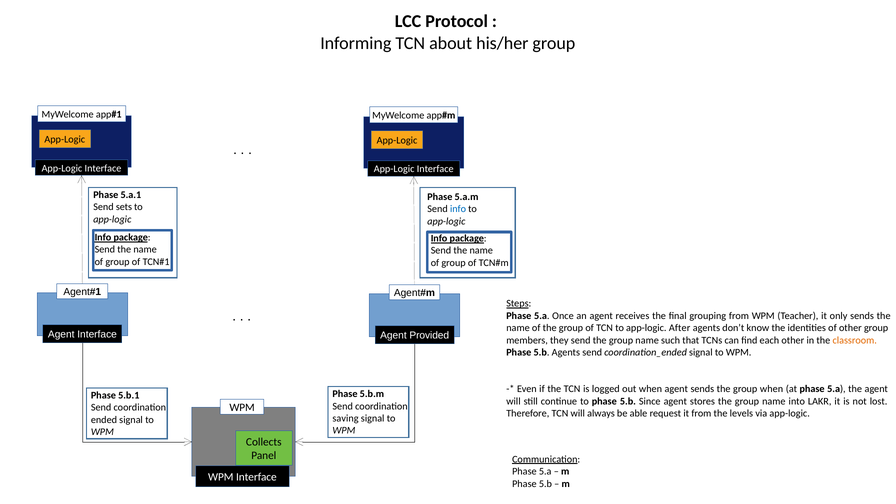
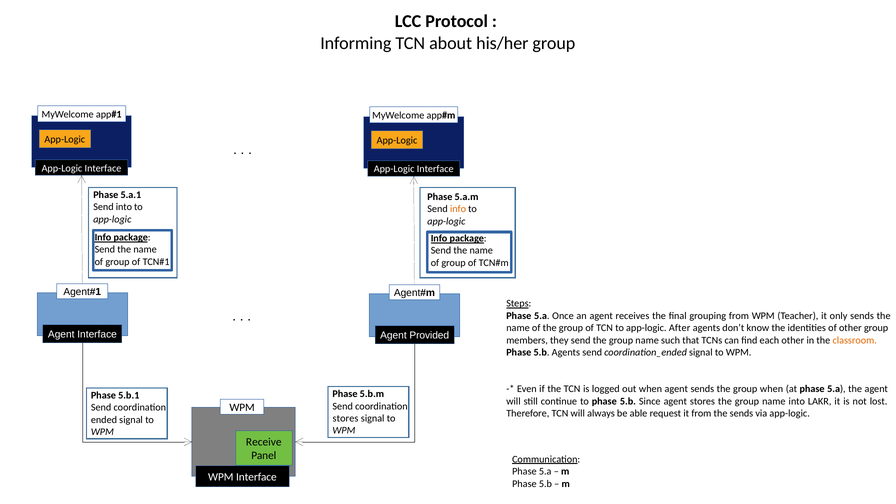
Send sets: sets -> into (124, 207)
info colour: blue -> orange (458, 209)
the levels: levels -> sends (741, 414)
saving: saving -> stores (345, 418)
Collects: Collects -> Receive (264, 442)
